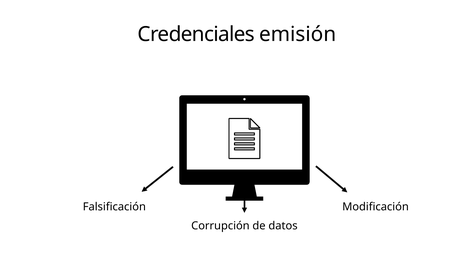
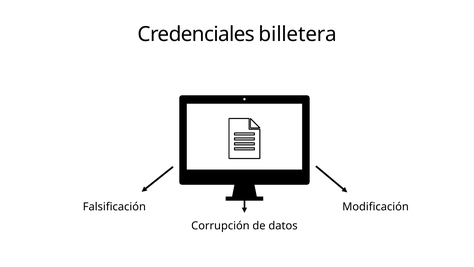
emisión: emisión -> billetera (298, 34)
